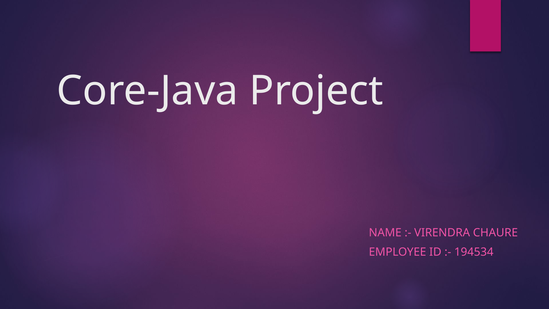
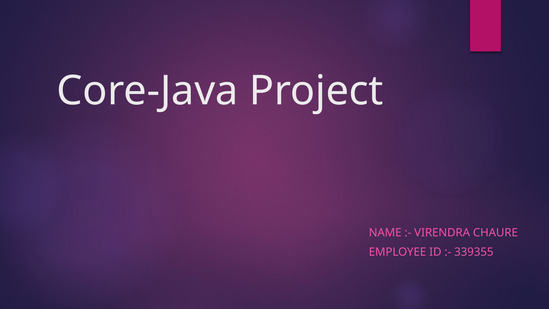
194534: 194534 -> 339355 (474, 252)
